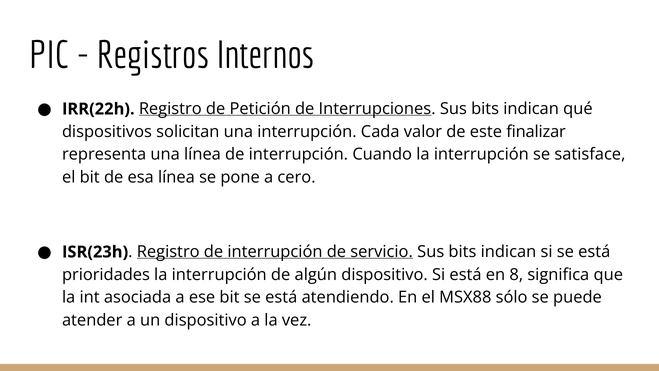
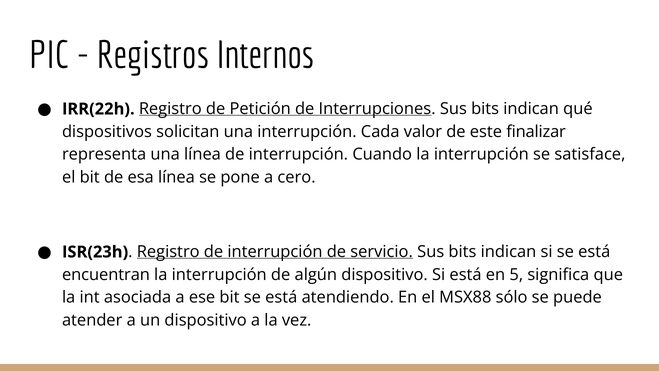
prioridades: prioridades -> encuentran (106, 275)
8: 8 -> 5 (516, 275)
